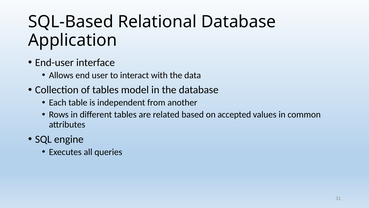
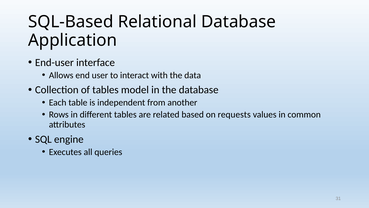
accepted: accepted -> requests (234, 114)
